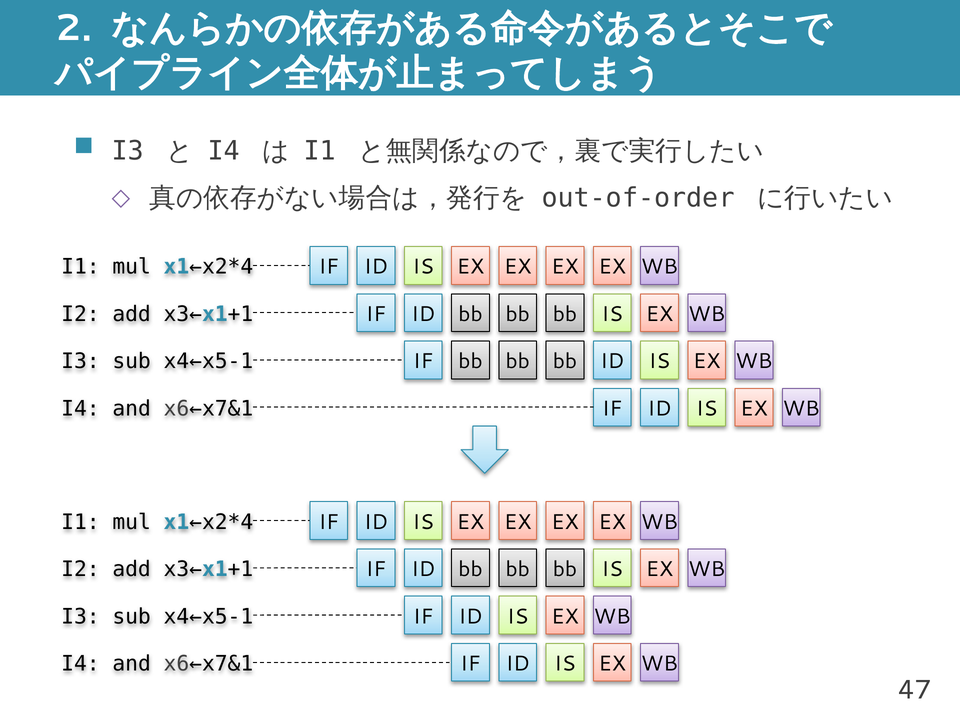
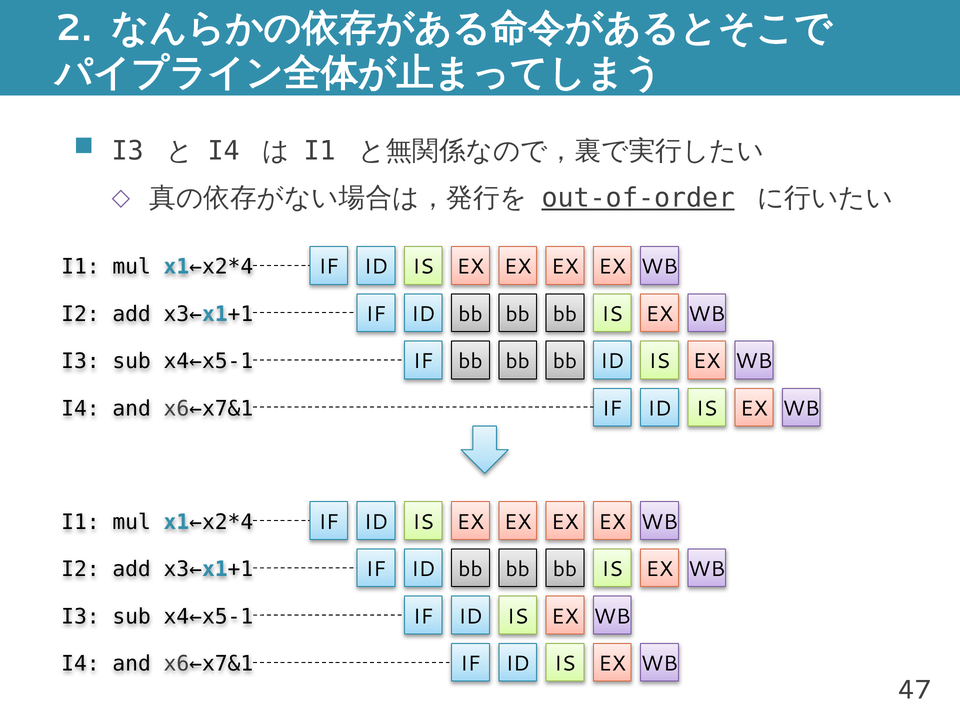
out-of-order underline: none -> present (638, 198)
